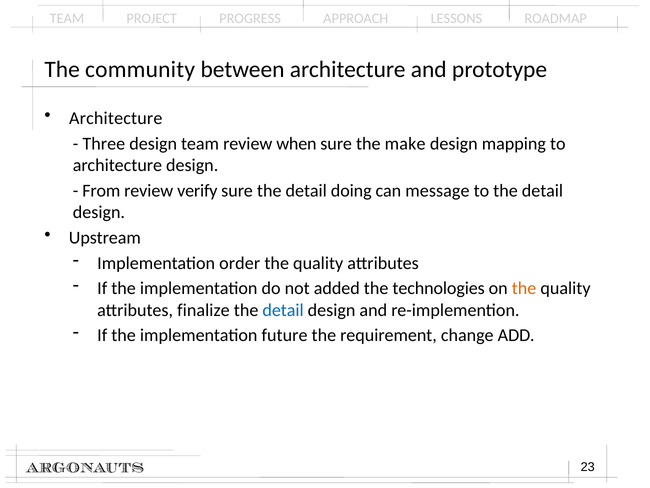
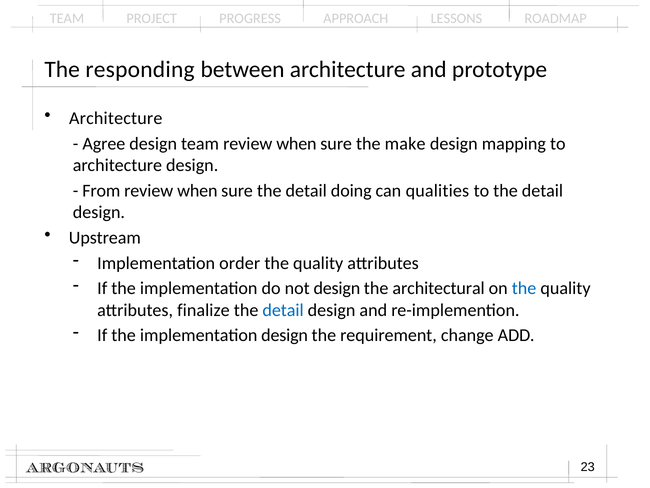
community: community -> responding (140, 69)
Three: Three -> Agree (104, 144)
verify: verify -> when (197, 191)
message: message -> qualities (437, 191)
not added: added -> design (337, 288)
technologies: technologies -> architectural (439, 288)
the colour: orange -> blue (524, 288)
implementation future: future -> design (285, 335)
